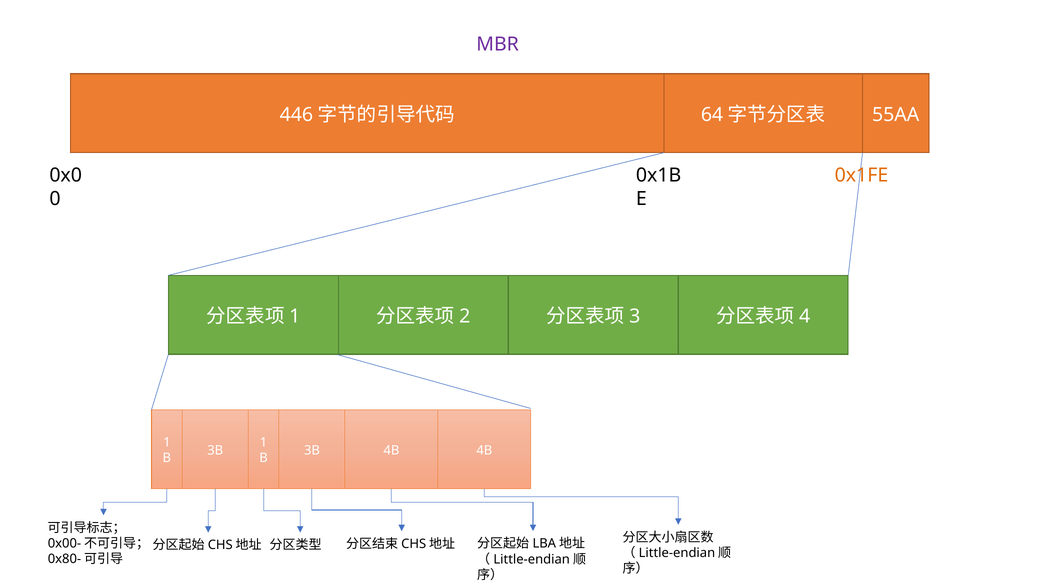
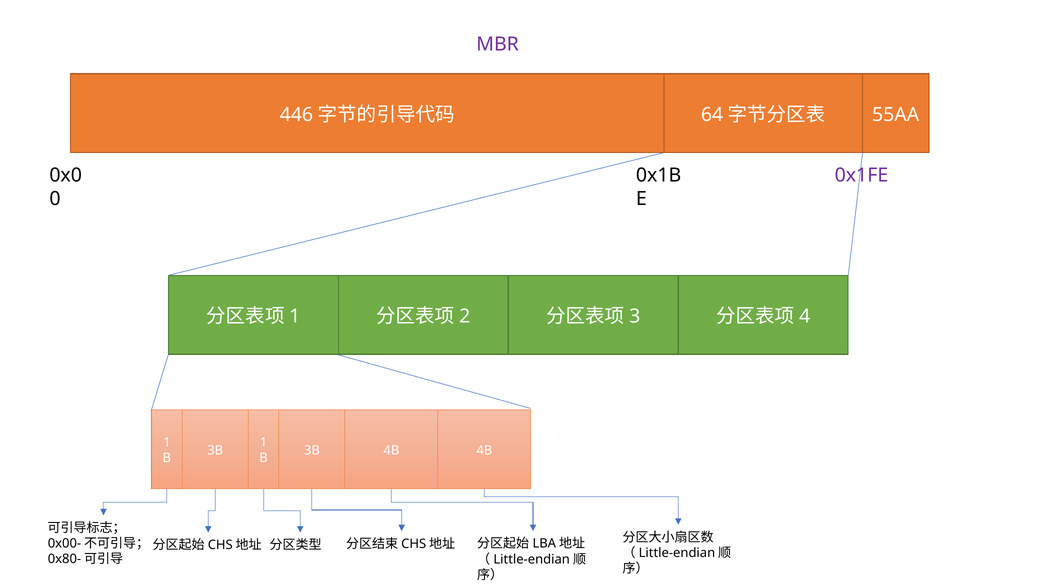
0x1FE colour: orange -> purple (861, 175)
